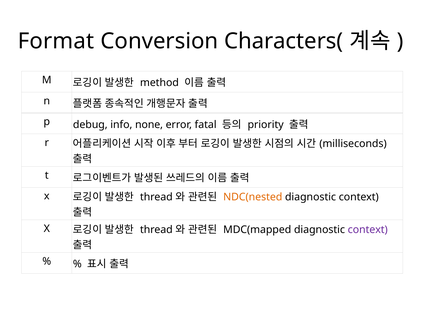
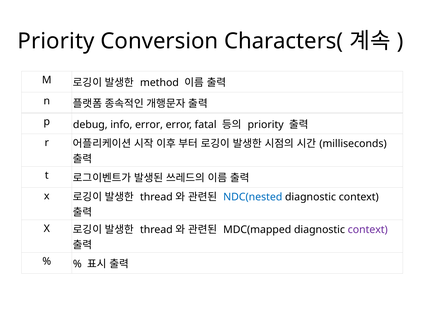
Format: Format -> Priority (56, 41)
info none: none -> error (149, 124)
NDC(nested colour: orange -> blue (253, 197)
